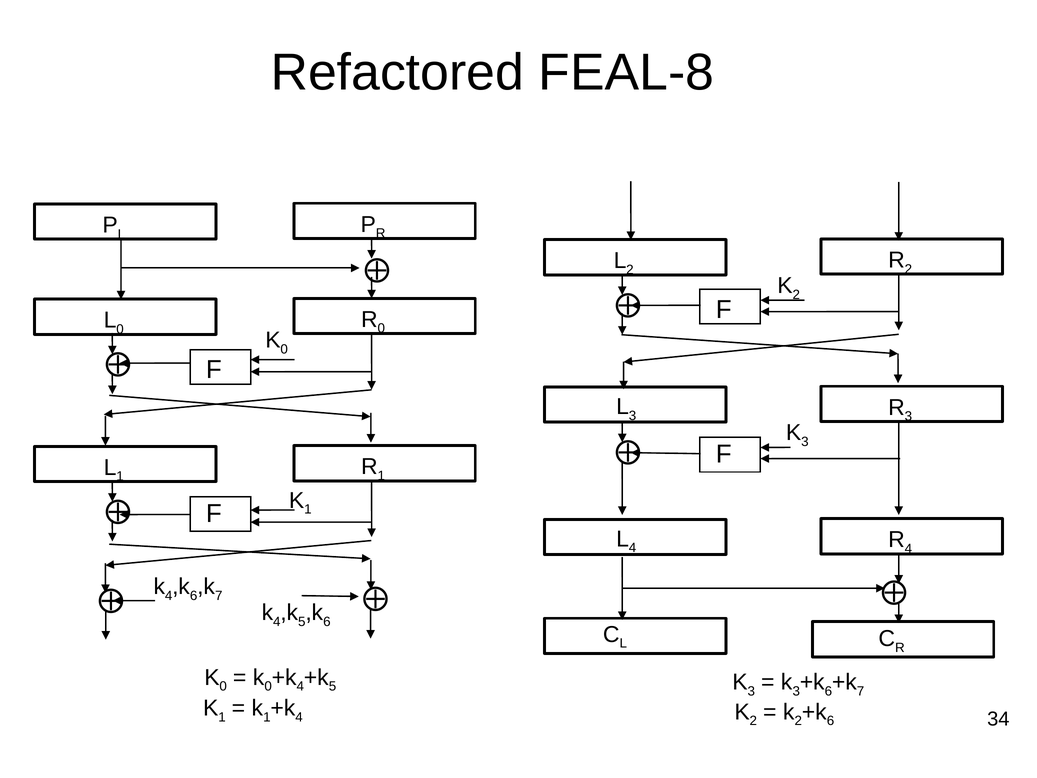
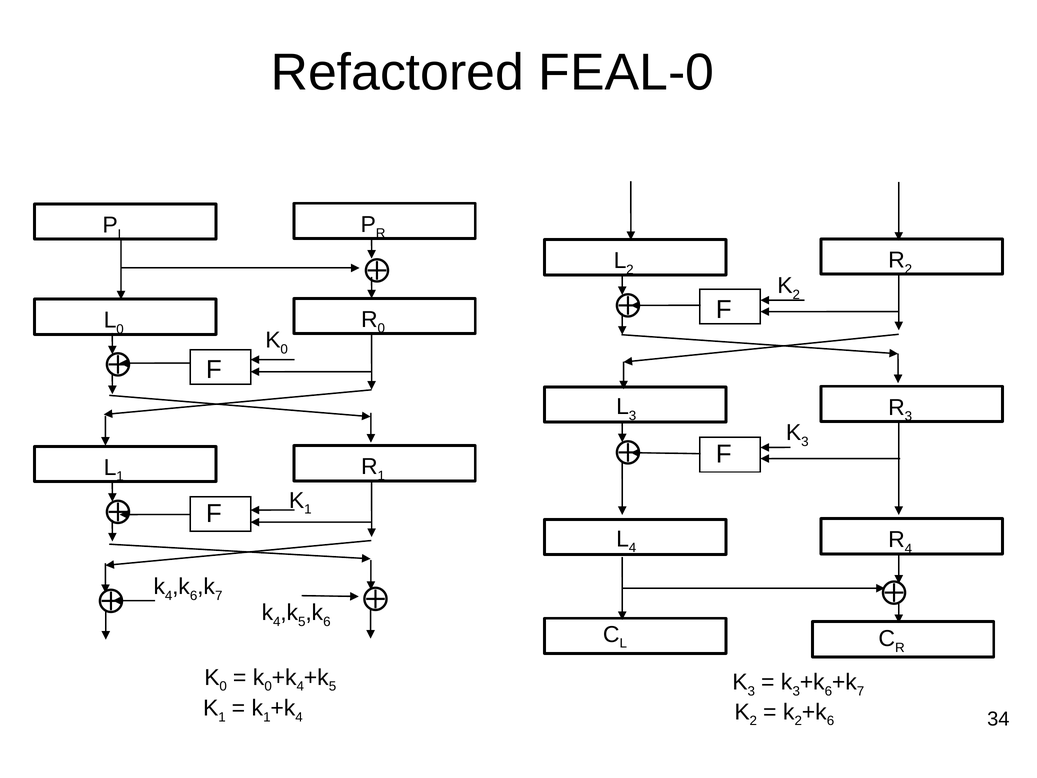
FEAL-8: FEAL-8 -> FEAL-0 (626, 73)
